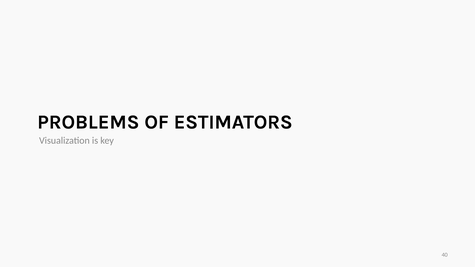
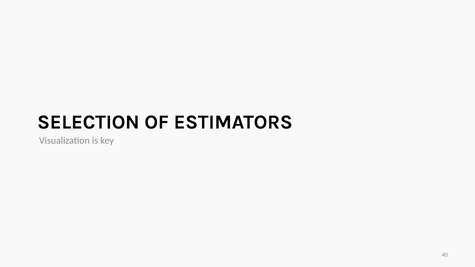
PROBLEMS: PROBLEMS -> SELECTION (88, 122)
